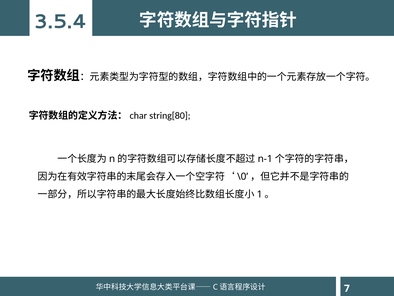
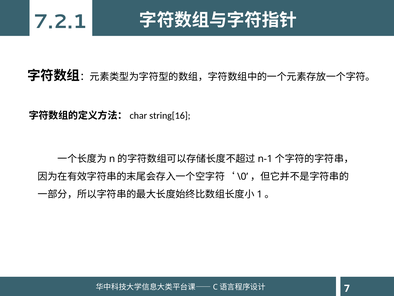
3.5.4: 3.5.4 -> 7.2.1 (60, 22)
string[80: string[80 -> string[16 (170, 115)
